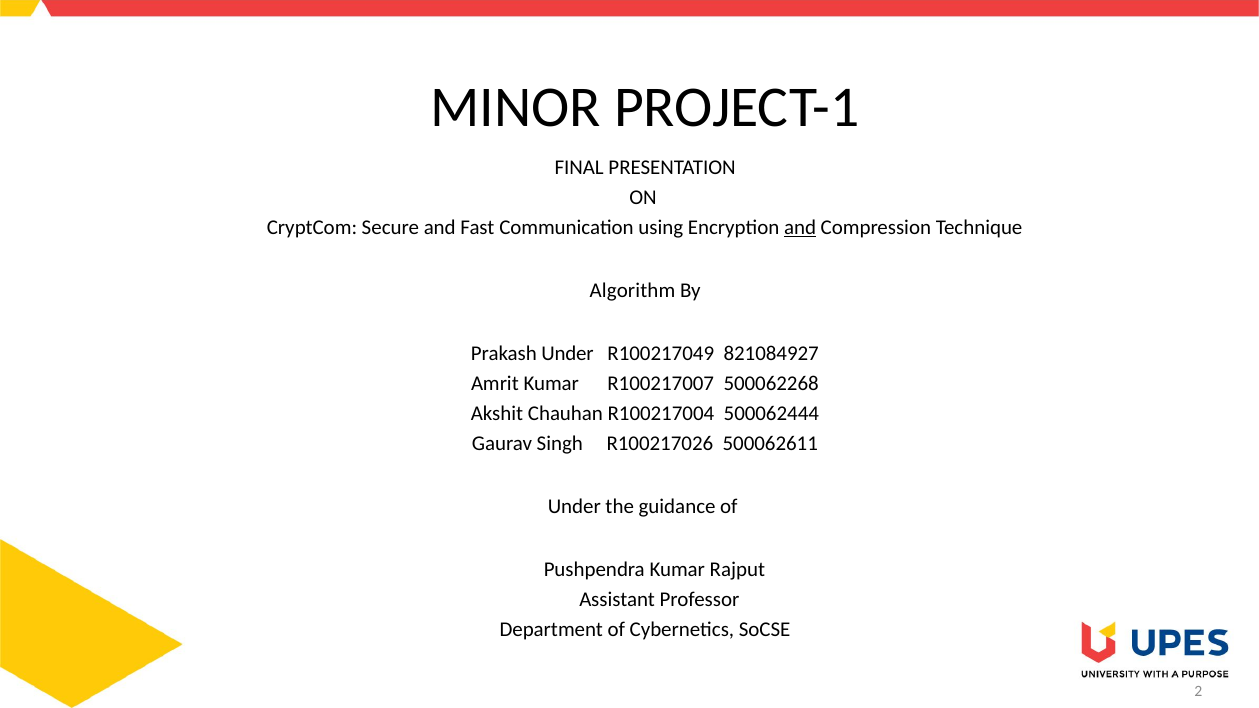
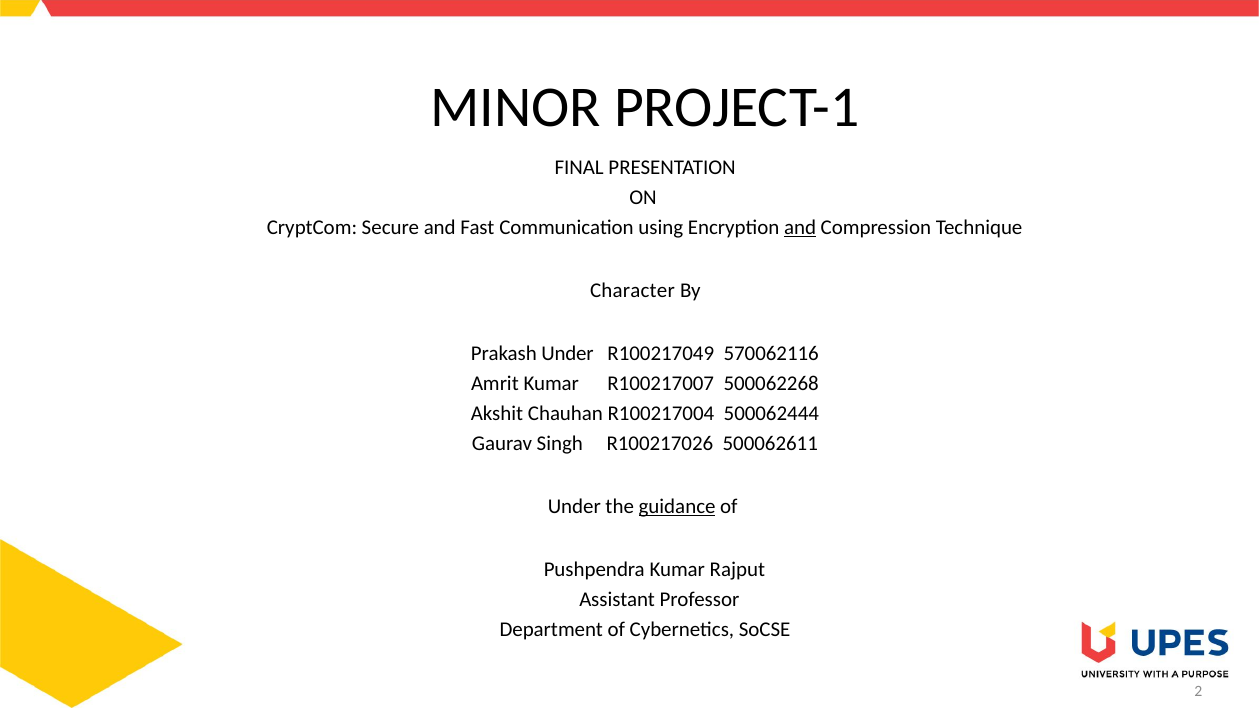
Algorithm: Algorithm -> Character (632, 290)
821084927: 821084927 -> 570062116 (771, 353)
guidance underline: none -> present (677, 507)
